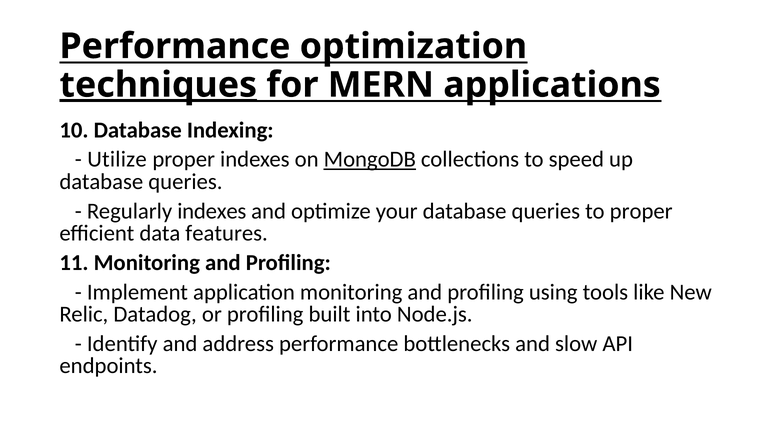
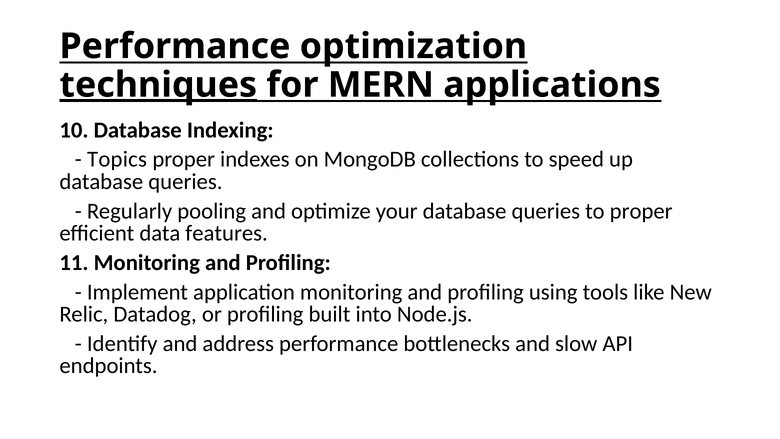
Utilize: Utilize -> Topics (117, 159)
MongoDB underline: present -> none (370, 159)
Regularly indexes: indexes -> pooling (212, 211)
